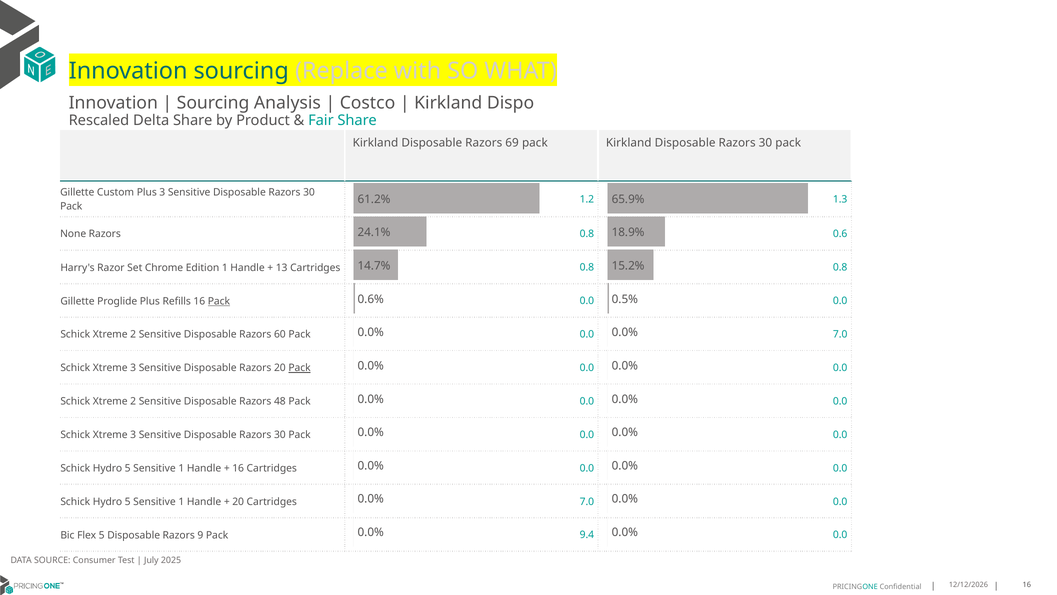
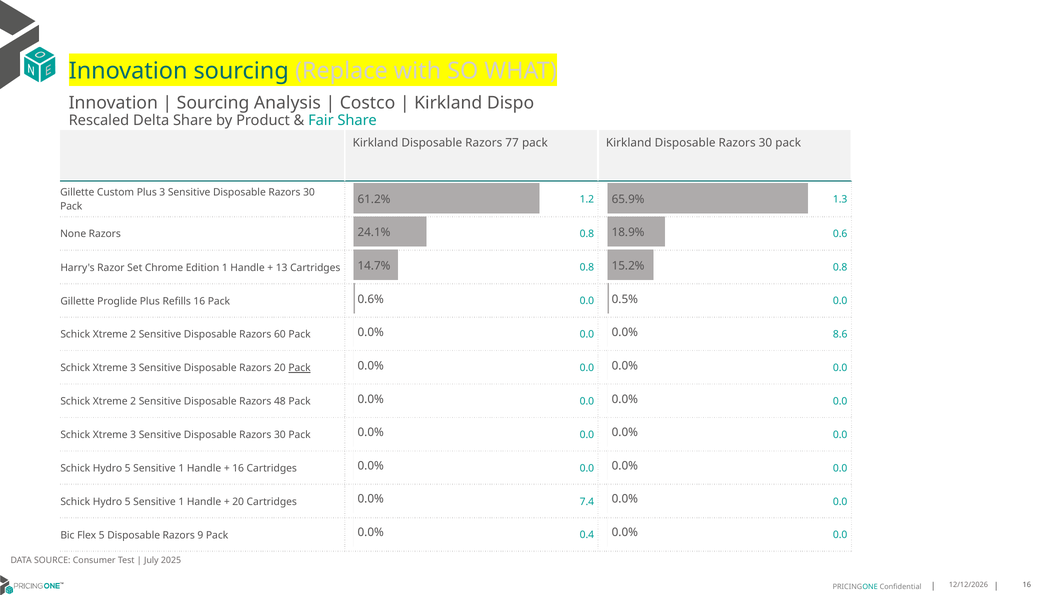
69: 69 -> 77 (512, 143)
Pack underline: present -> none (219, 301)
0.0 7.0: 7.0 -> 8.6 (840, 334)
Cartridges 7.0: 7.0 -> 7.4 (587, 501)
9.4: 9.4 -> 0.4 (587, 535)
